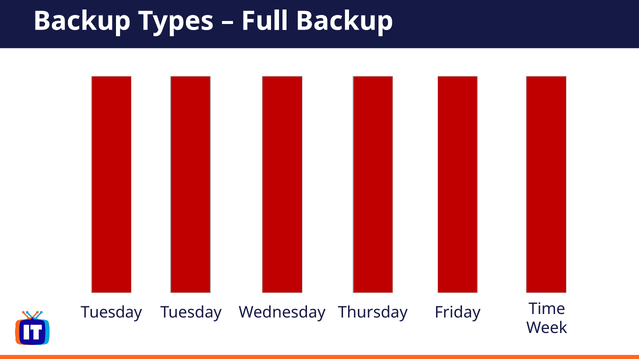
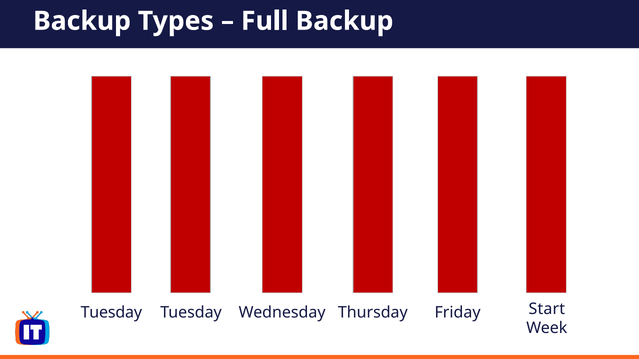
Time: Time -> Start (547, 309)
